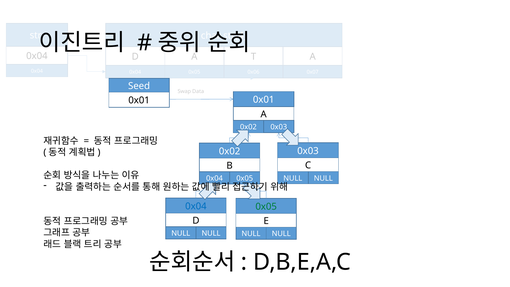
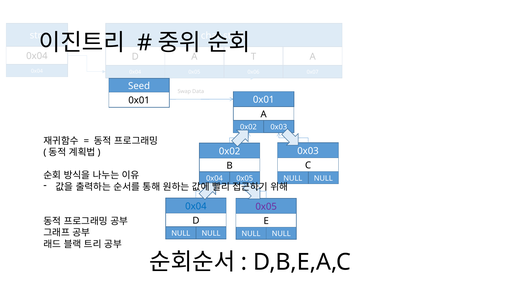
0x05 colour: green -> purple (266, 206)
